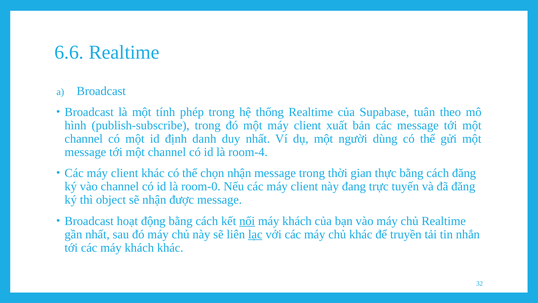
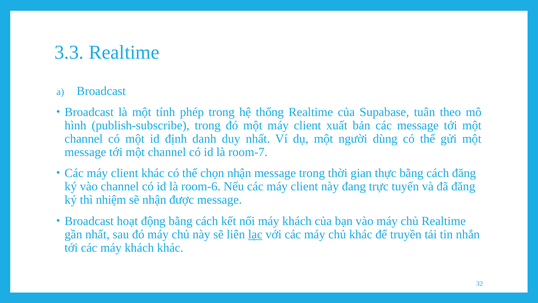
6.6: 6.6 -> 3.3 (69, 52)
room-4: room-4 -> room-7 (248, 152)
room-0: room-0 -> room-6 (201, 186)
object: object -> nhiệm (111, 200)
nối underline: present -> none (247, 221)
